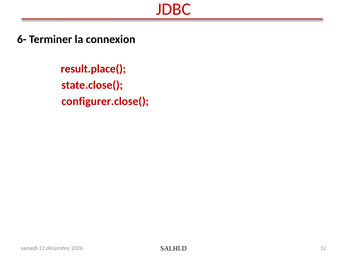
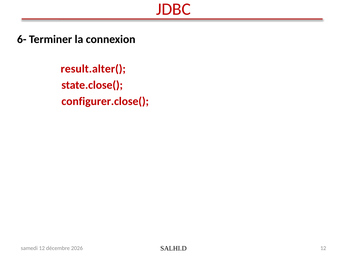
result.place(: result.place( -> result.alter( (93, 69)
